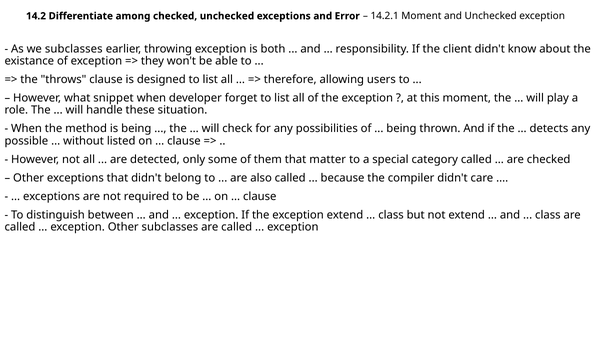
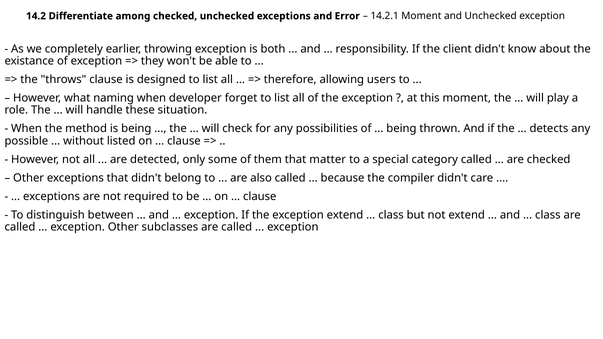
we subclasses: subclasses -> completely (74, 49)
snippet: snippet -> naming (114, 98)
